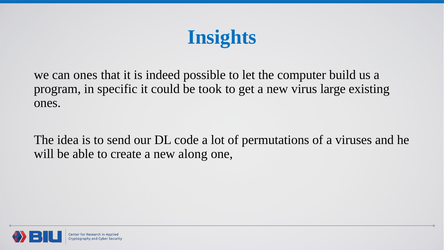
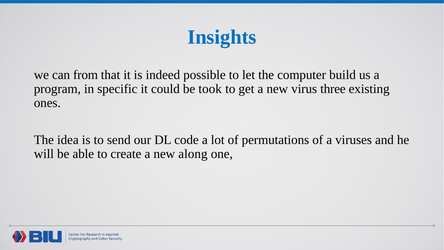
can ones: ones -> from (86, 75)
large: large -> three (333, 89)
